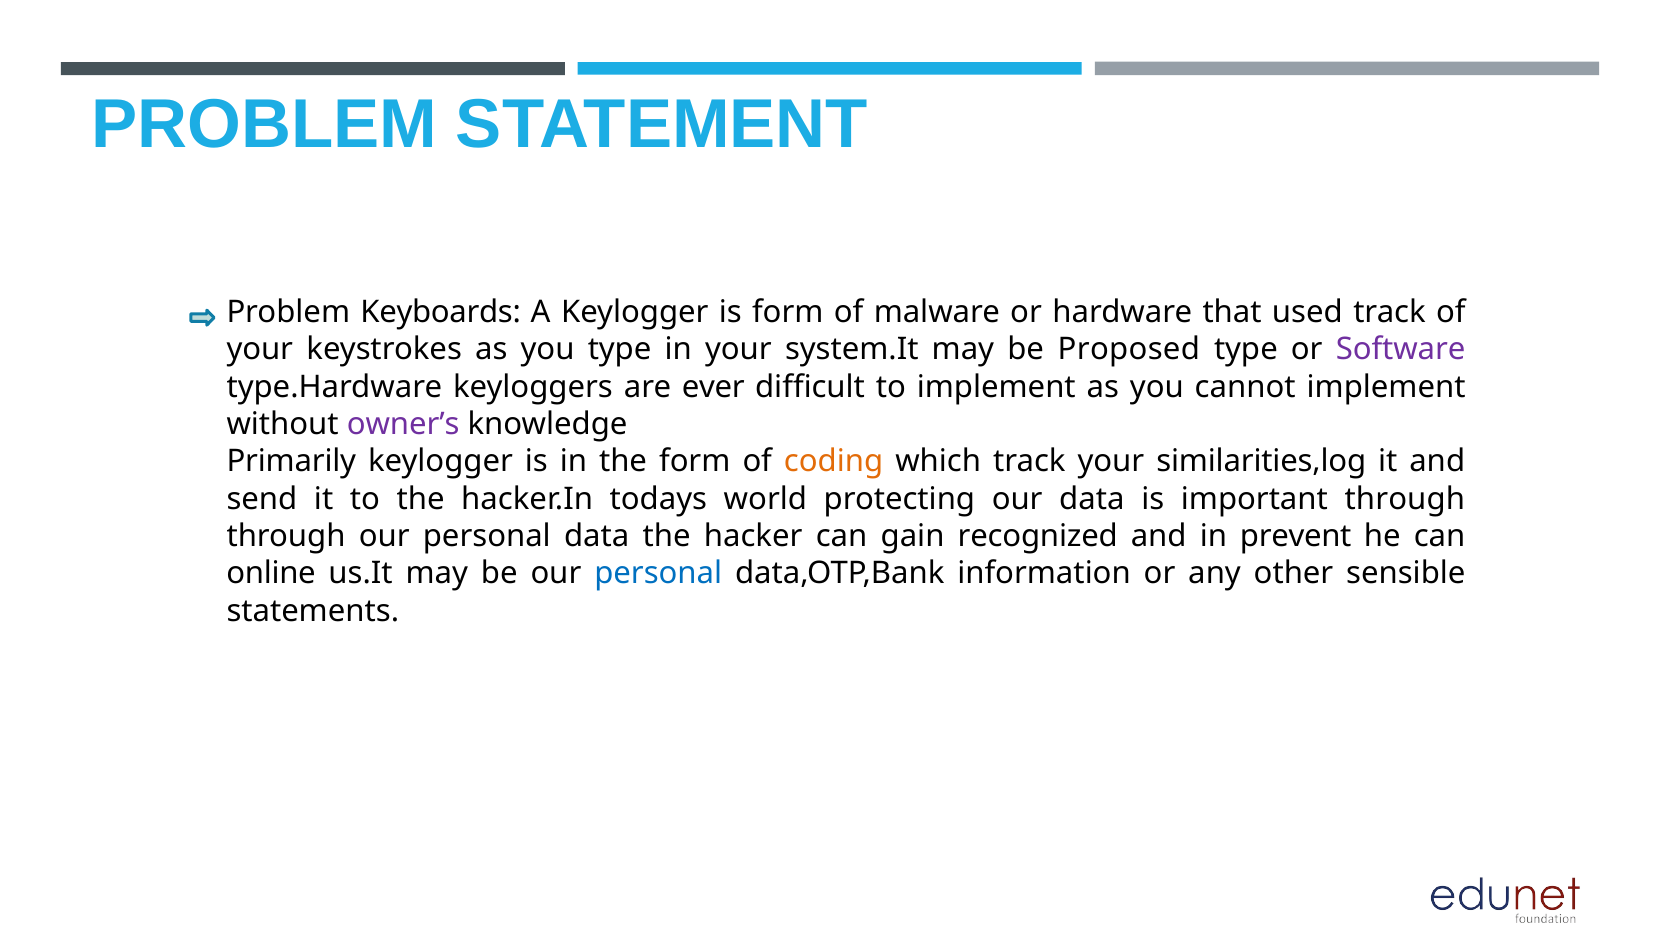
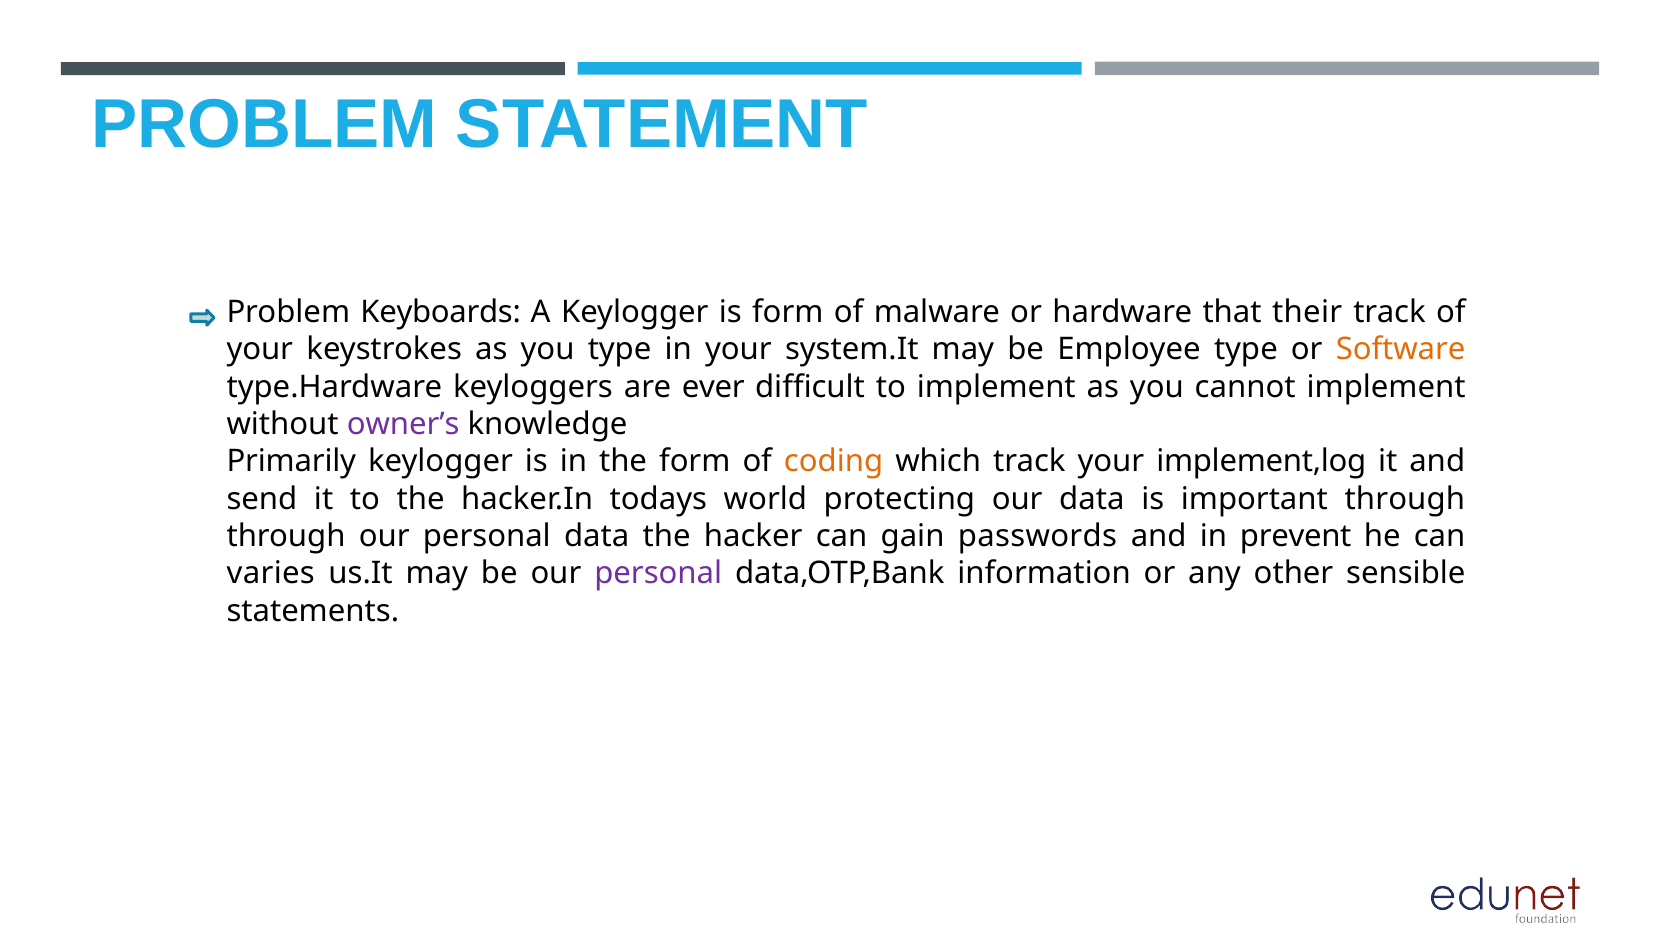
used: used -> their (1307, 313)
Proposed: Proposed -> Employee (1129, 350)
Software colour: purple -> orange (1401, 350)
similarities,log: similarities,log -> implement,log (1261, 462)
recognized: recognized -> passwords (1037, 537)
online: online -> varies (271, 574)
personal colour: blue -> purple (658, 574)
